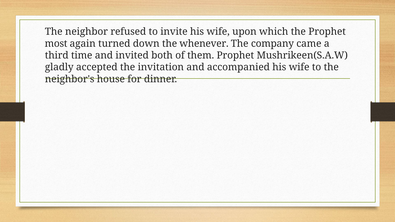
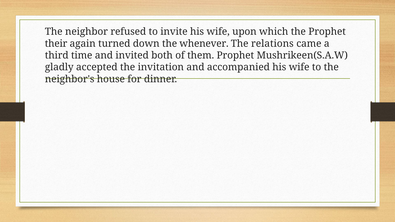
most: most -> their (56, 44)
company: company -> relations (272, 44)
